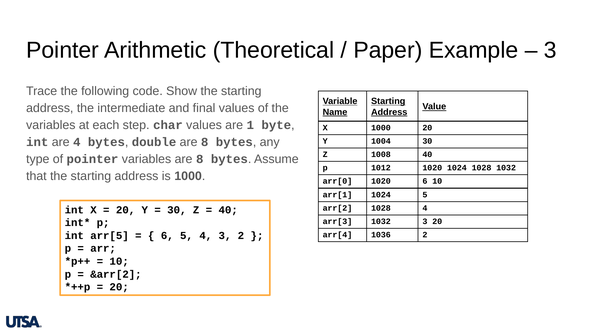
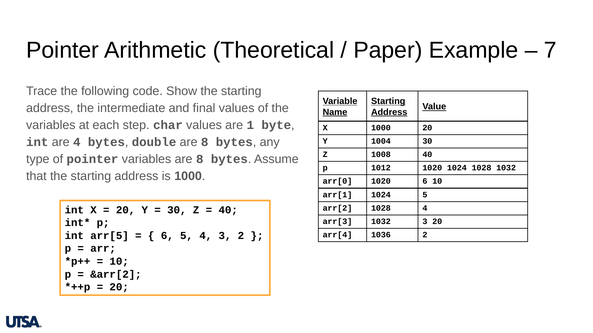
3: 3 -> 7 (550, 50)
